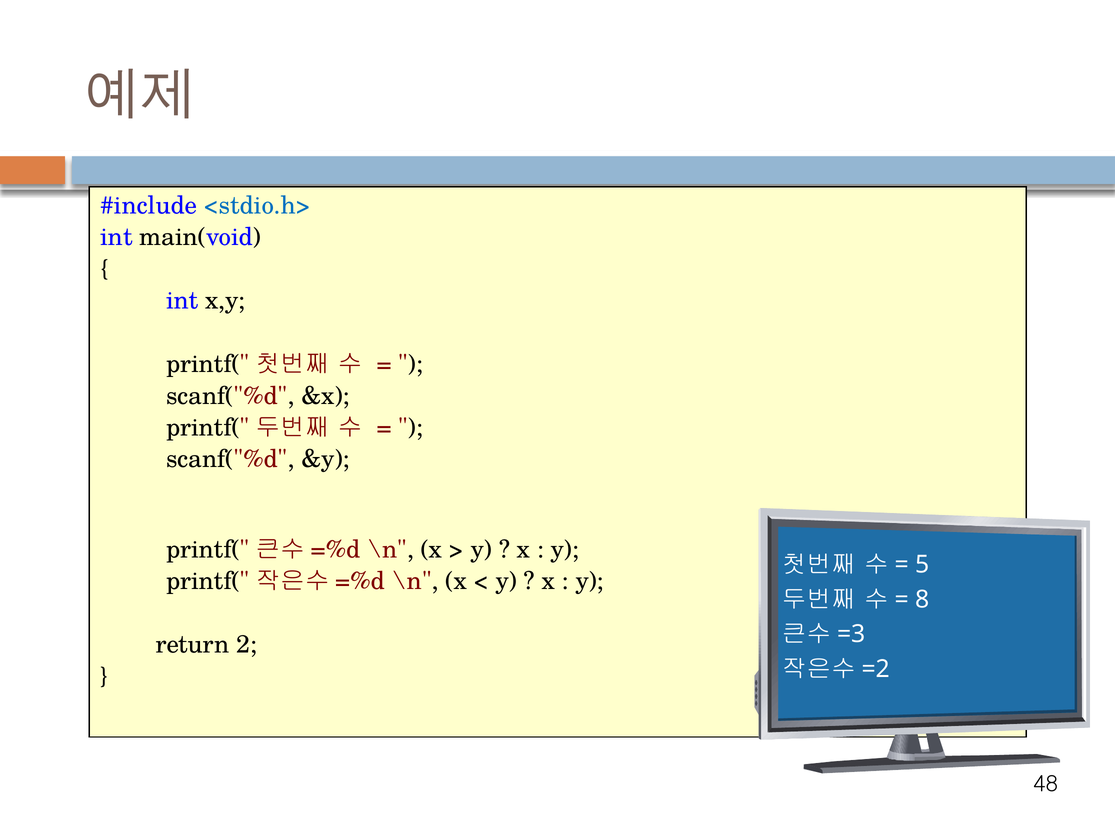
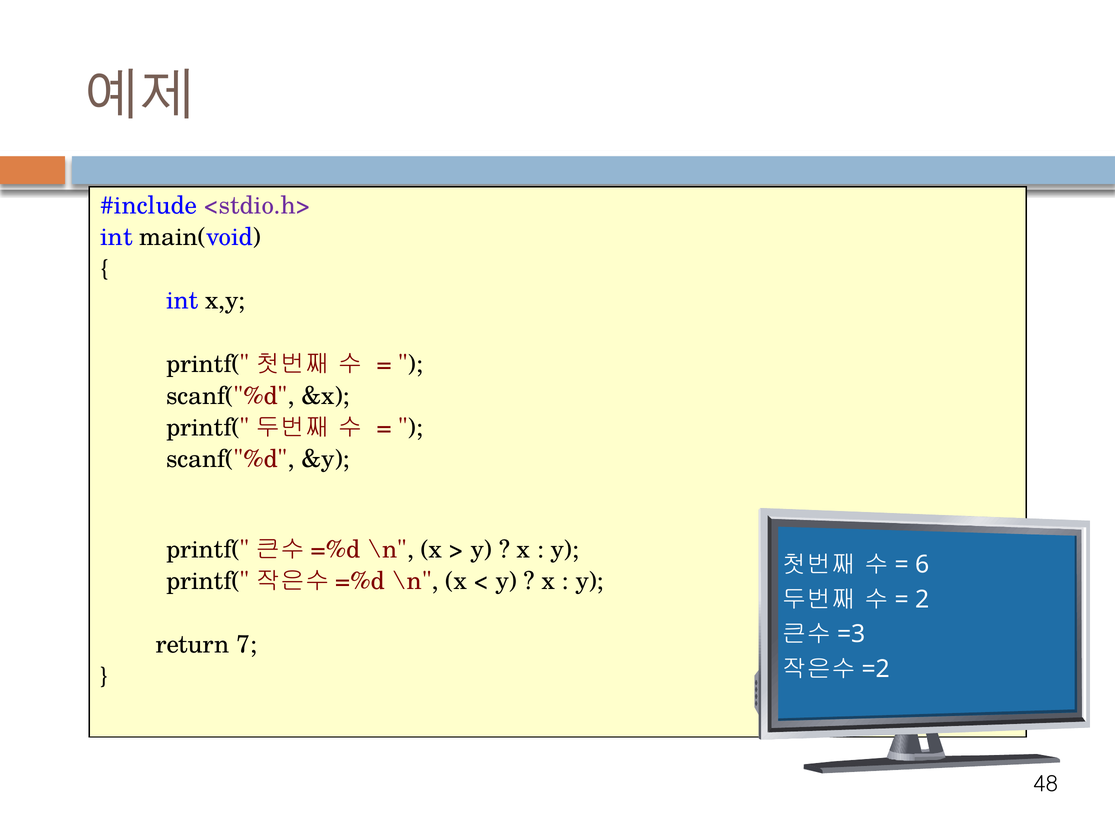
<stdio.h> colour: blue -> purple (257, 205)
5: 5 -> 6 (922, 564)
8: 8 -> 2 (922, 599)
2: 2 -> 7 (247, 644)
